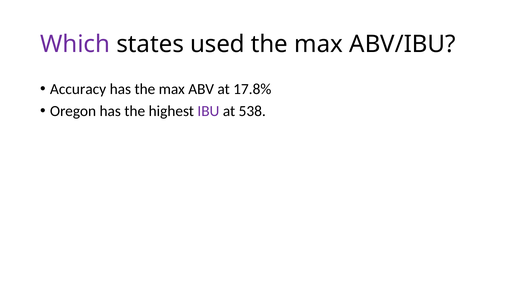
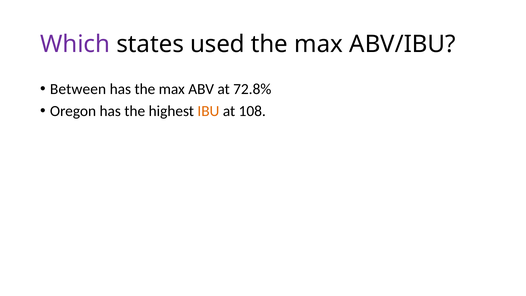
Accuracy: Accuracy -> Between (78, 89)
17.8%: 17.8% -> 72.8% (252, 89)
IBU colour: purple -> orange (208, 111)
538: 538 -> 108 (252, 111)
